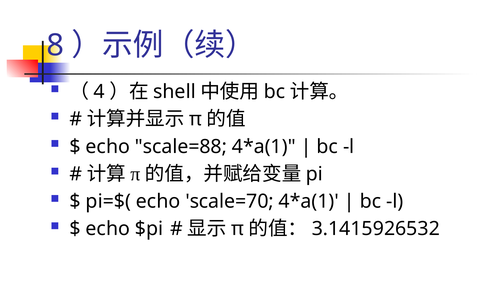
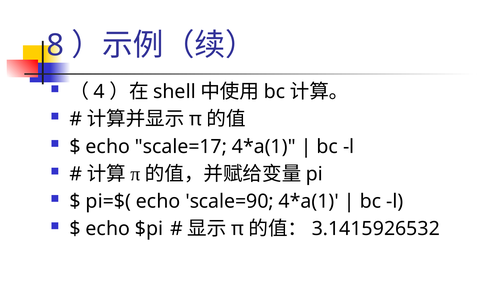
scale=88: scale=88 -> scale=17 (181, 147)
scale=70: scale=70 -> scale=90 (230, 201)
